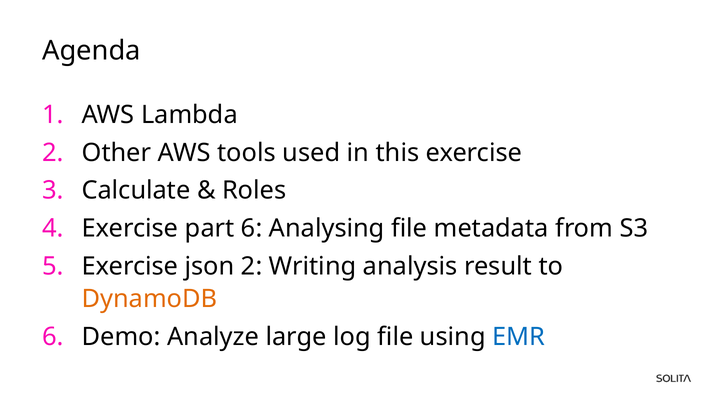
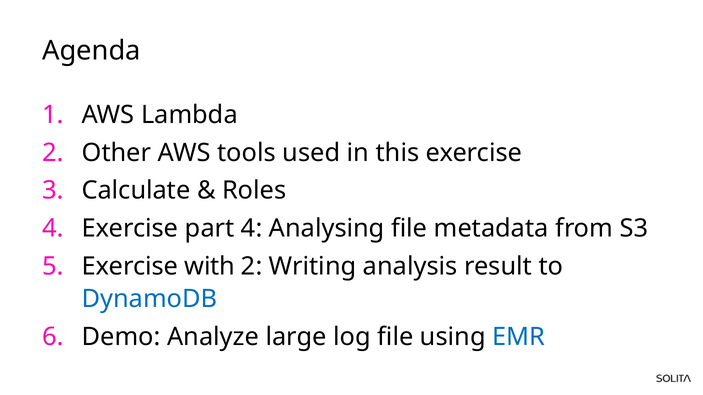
part 6: 6 -> 4 (252, 229)
json: json -> with (210, 266)
DynamoDB colour: orange -> blue (149, 299)
